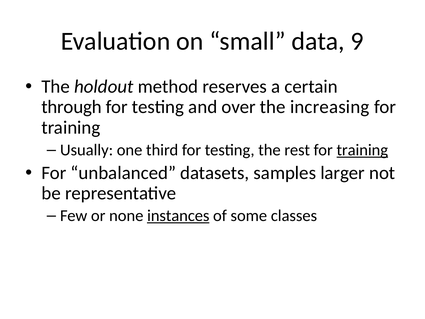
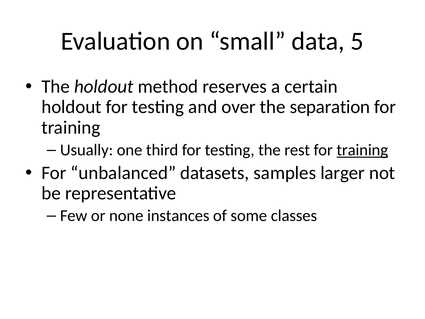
9: 9 -> 5 (357, 41)
through: through -> holdout (72, 107)
increasing: increasing -> separation (330, 107)
instances underline: present -> none (178, 216)
